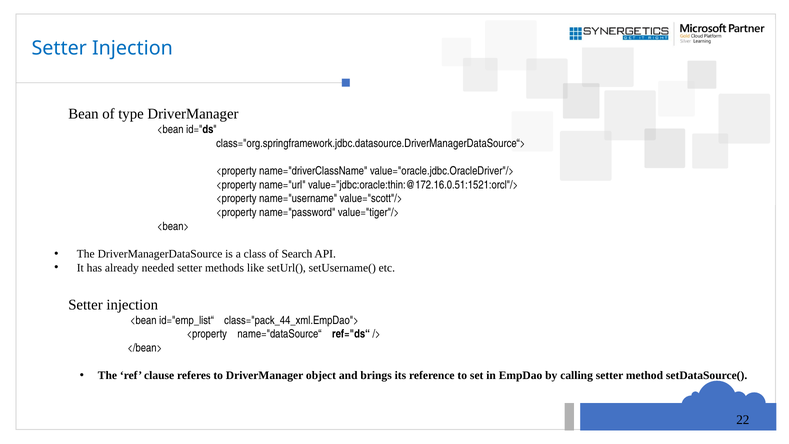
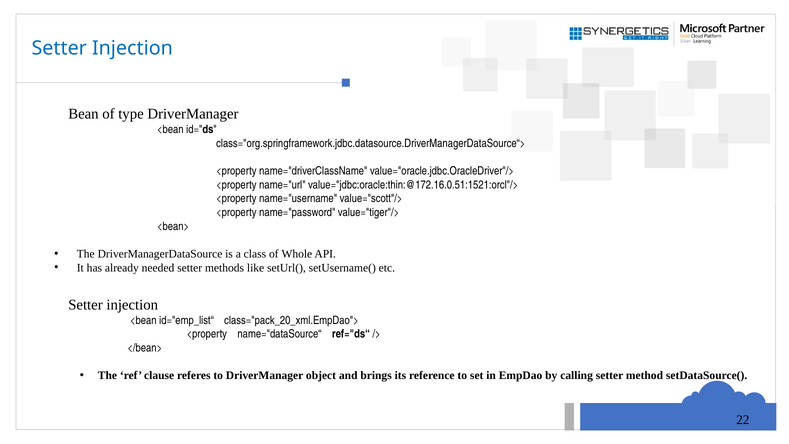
Search: Search -> Whole (297, 254)
class="pack_44_xml.EmpDao">: class="pack_44_xml.EmpDao"> -> class="pack_20_xml.EmpDao"> (291, 320)
